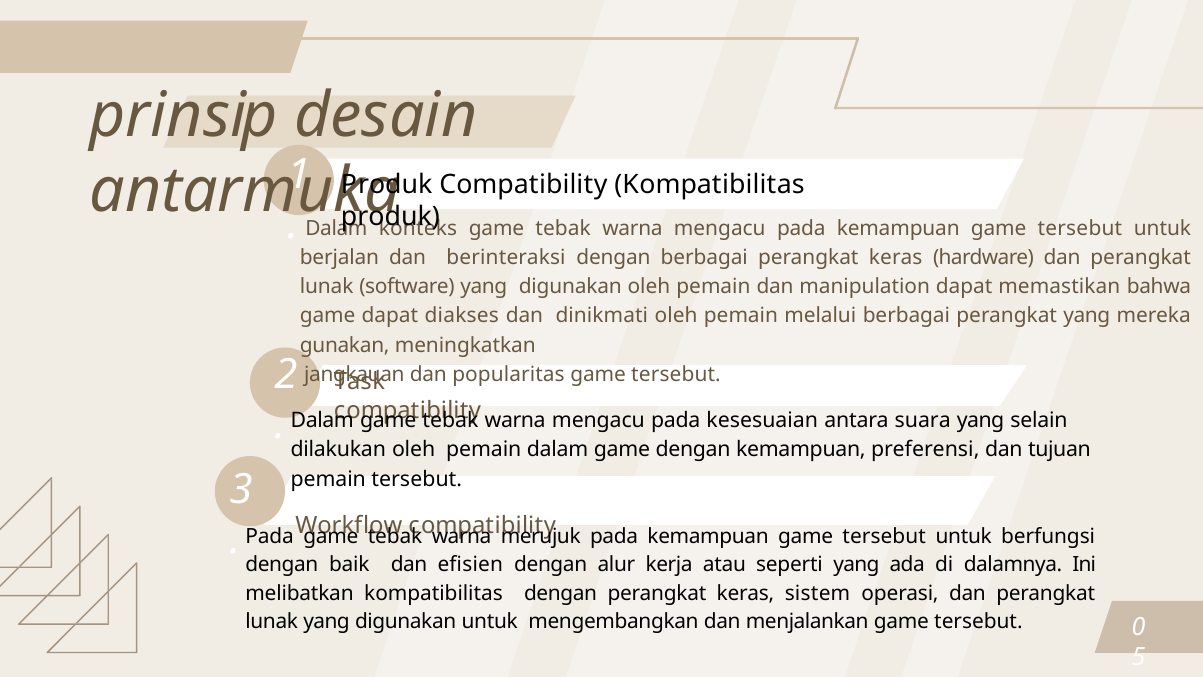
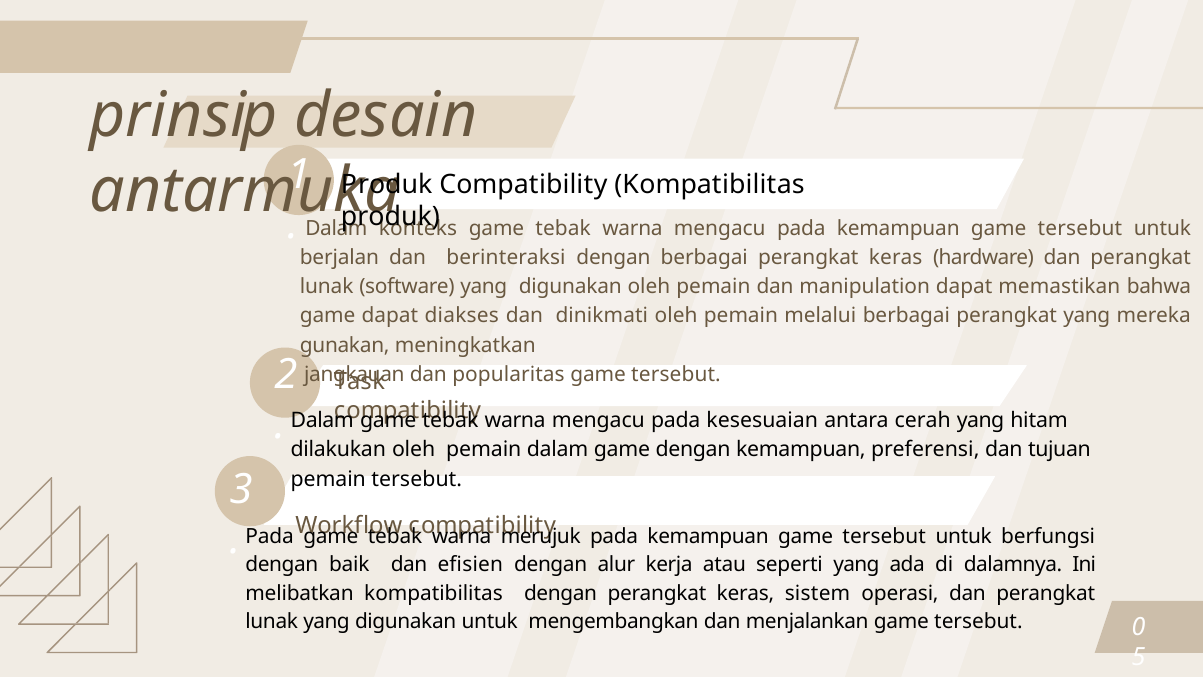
suara: suara -> cerah (923, 420)
selain: selain -> hitam (1039, 420)
